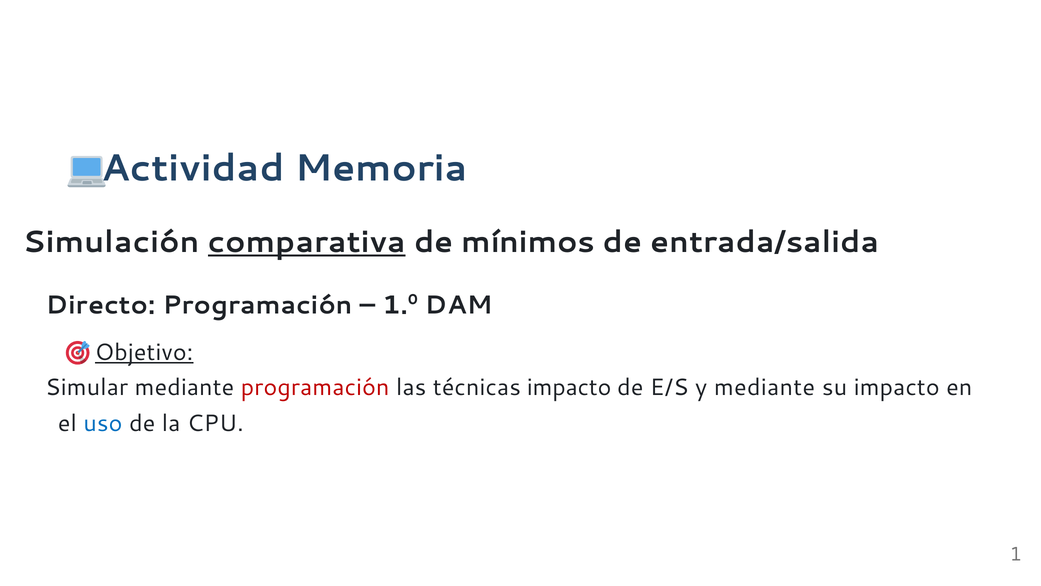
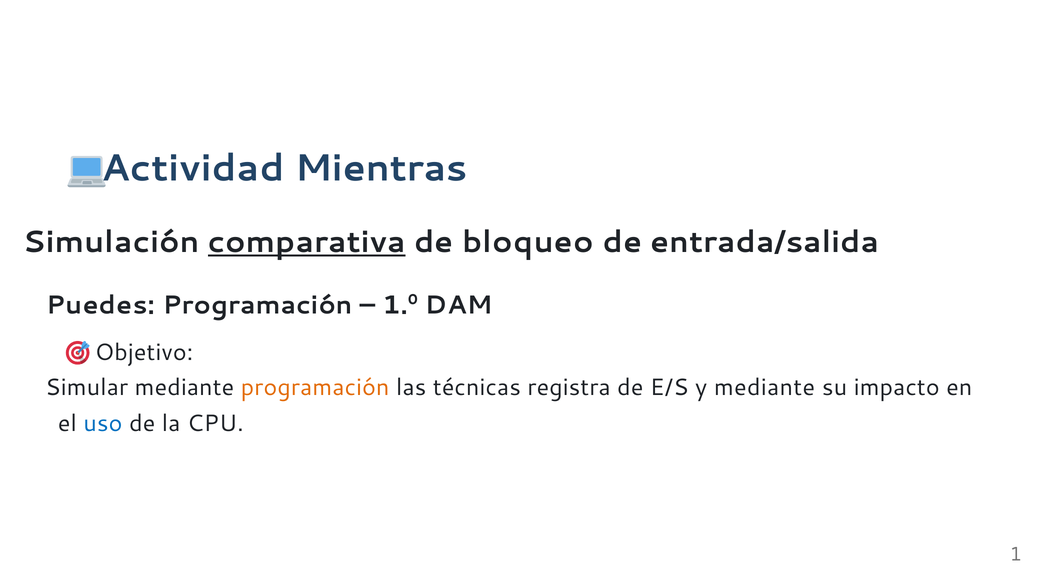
Memoria: Memoria -> Mientras (381, 168)
mínimos: mínimos -> bloqueo (528, 242)
Directo: Directo -> Puedes (101, 305)
Objetivo underline: present -> none (144, 352)
programación colour: red -> orange (315, 387)
técnicas impacto: impacto -> registra (569, 387)
